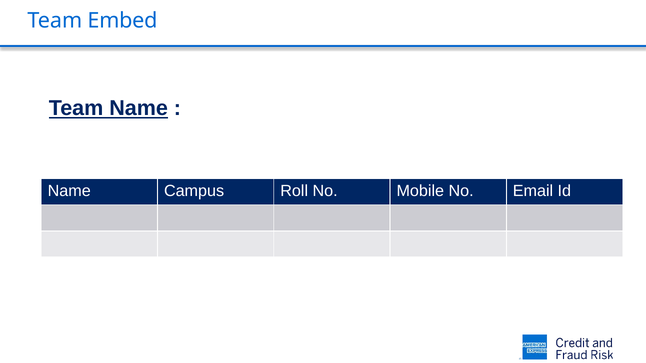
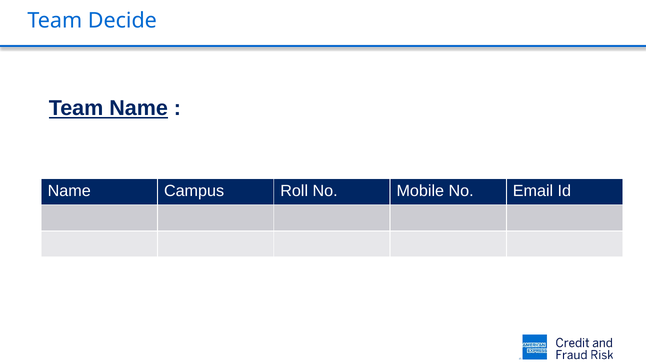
Embed: Embed -> Decide (122, 21)
